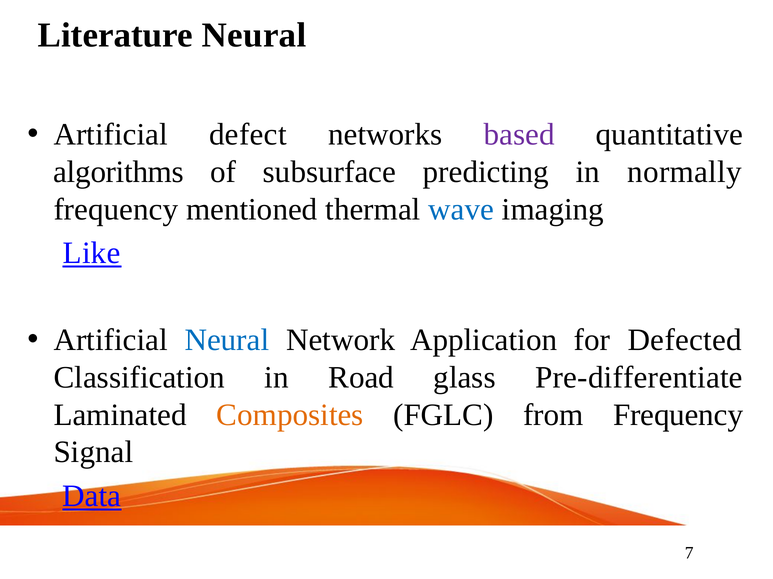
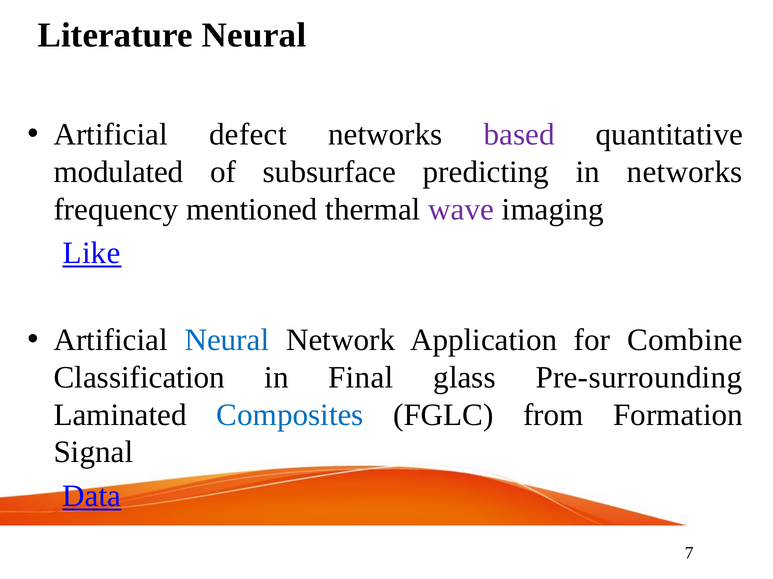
algorithms: algorithms -> modulated (119, 172)
in normally: normally -> networks (685, 172)
wave colour: blue -> purple (461, 210)
Defected: Defected -> Combine (685, 340)
Road: Road -> Final (361, 378)
Pre-differentiate: Pre-differentiate -> Pre-surrounding (639, 378)
Composites colour: orange -> blue (290, 415)
from Frequency: Frequency -> Formation (678, 415)
